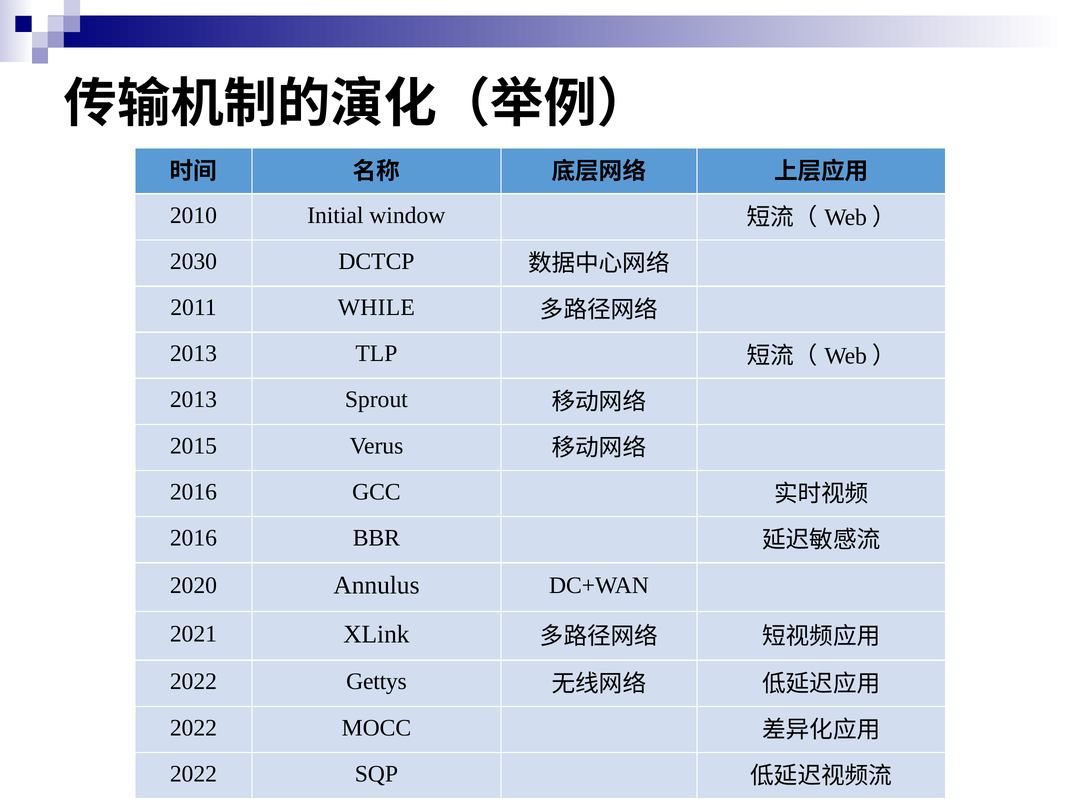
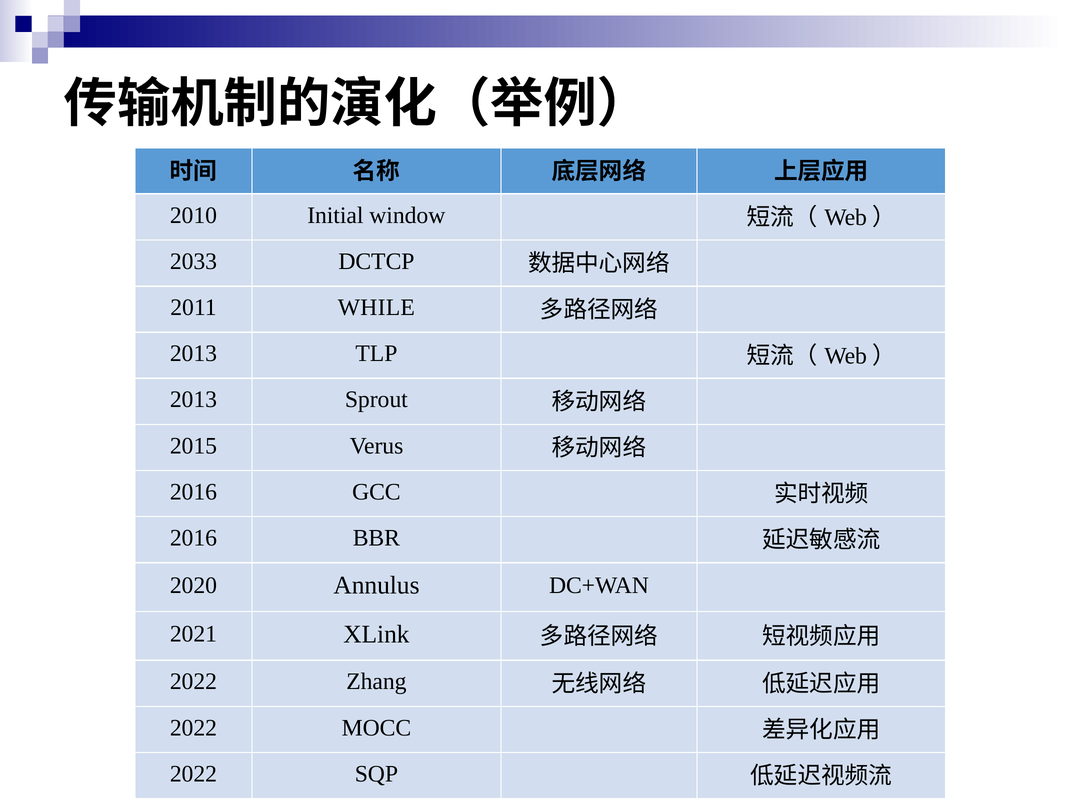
2030: 2030 -> 2033 (193, 262)
Gettys: Gettys -> Zhang (376, 682)
